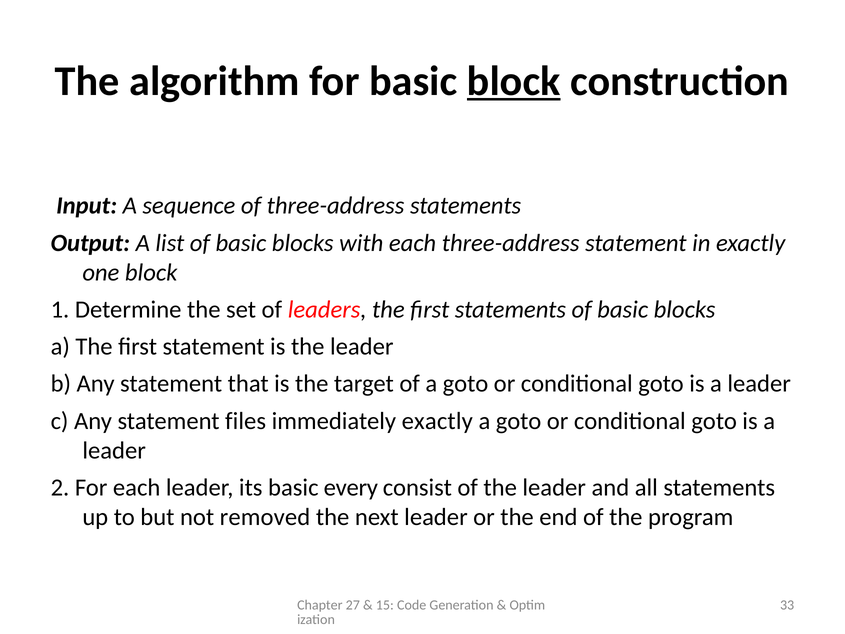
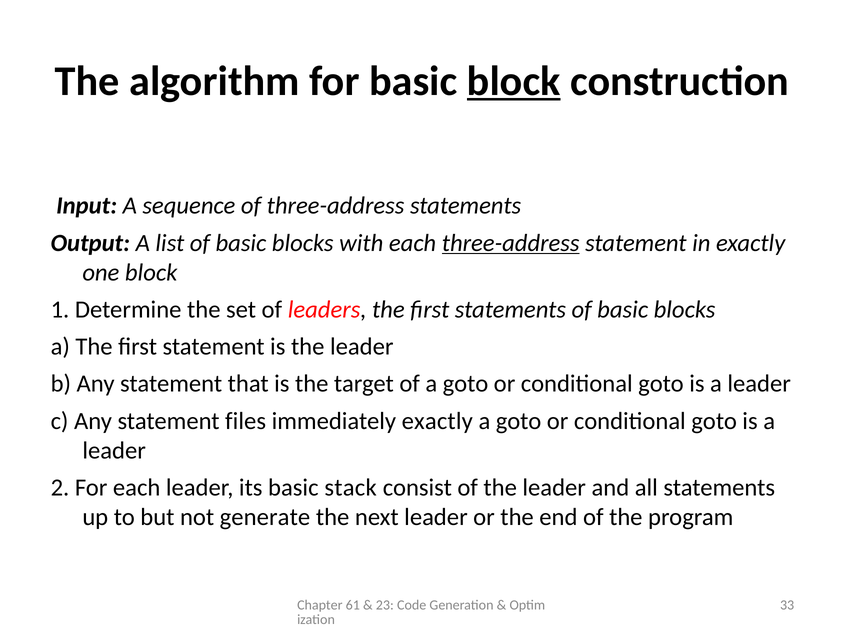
three-address underline: none -> present (511, 243)
every: every -> stack (351, 487)
removed: removed -> generate (265, 517)
27: 27 -> 61 (353, 605)
15: 15 -> 23 (385, 605)
